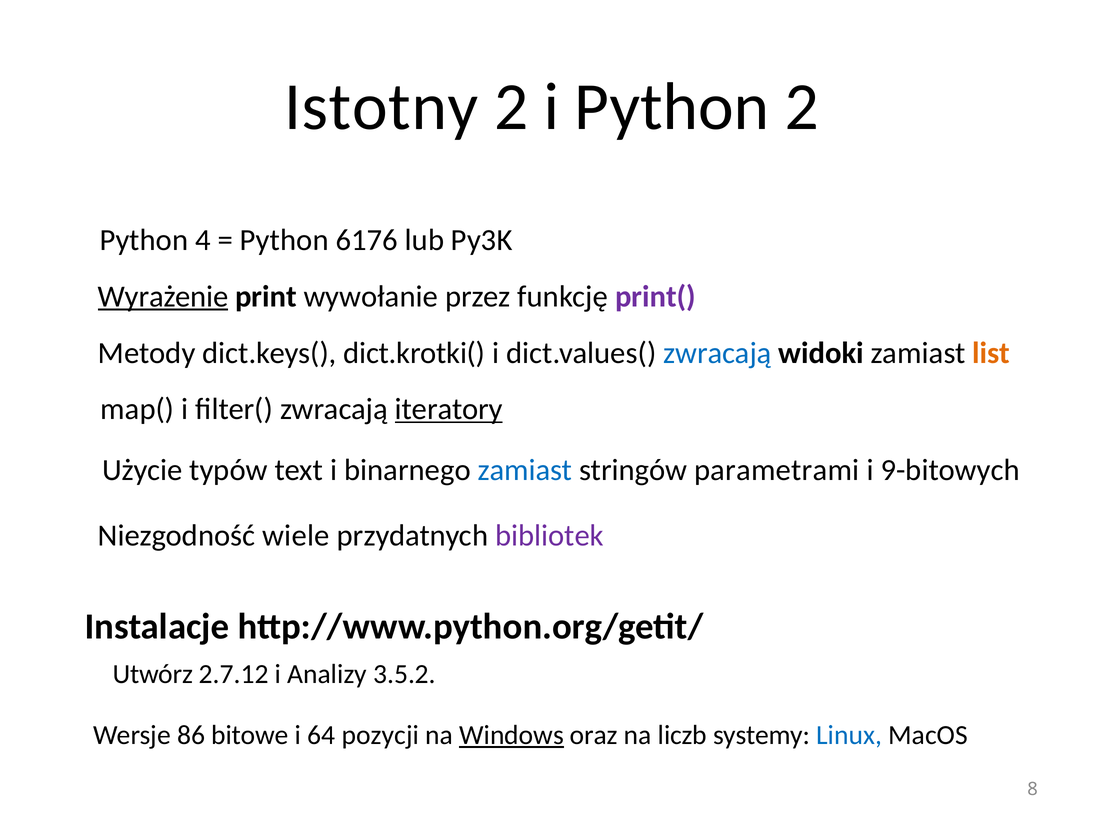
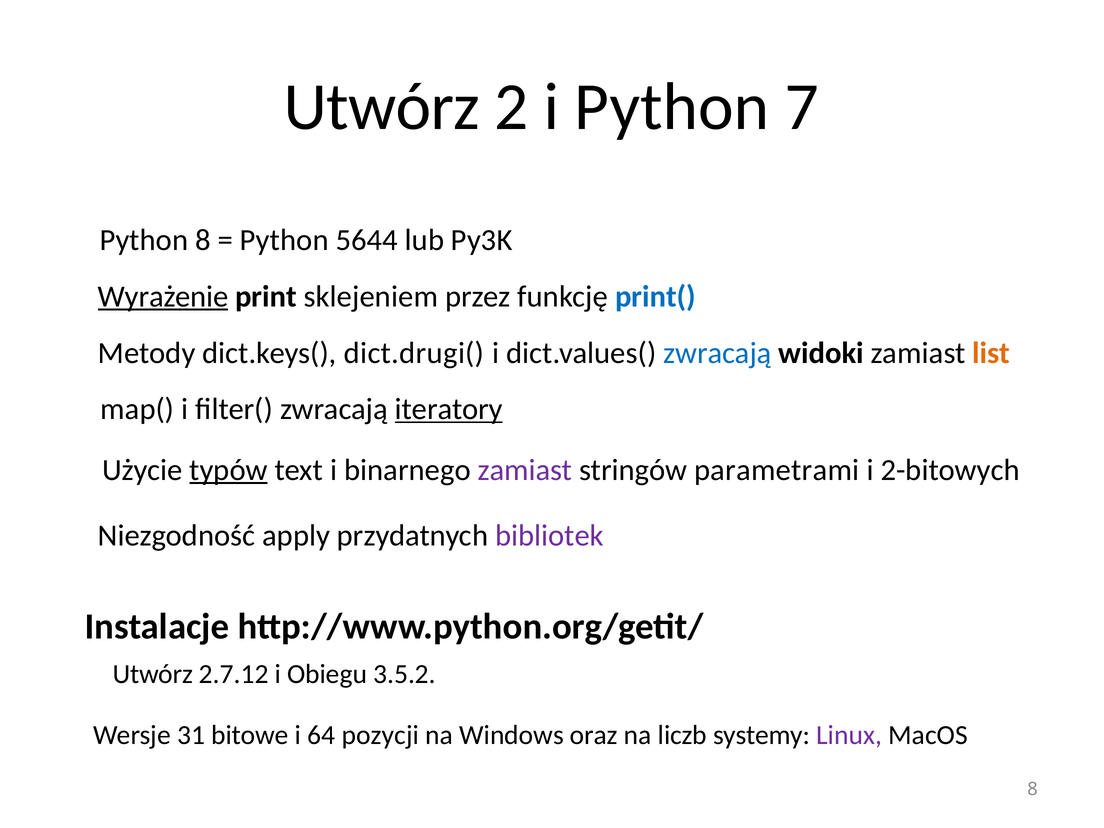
Istotny: Istotny -> Utwórz (382, 107)
Python 2: 2 -> 7 (802, 107)
Python 4: 4 -> 8 (203, 240)
6176: 6176 -> 5644 (367, 240)
wywołanie: wywołanie -> sklejeniem (371, 296)
print( colour: purple -> blue (655, 296)
dict.krotki(: dict.krotki( -> dict.drugi( (414, 353)
typów underline: none -> present (229, 470)
zamiast colour: blue -> purple (525, 470)
9-bitowych: 9-bitowych -> 2-bitowych (950, 470)
wiele: wiele -> apply (296, 536)
Analizy: Analizy -> Obiegu (327, 674)
86: 86 -> 31 (191, 735)
Windows underline: present -> none (512, 735)
Linux colour: blue -> purple (849, 735)
